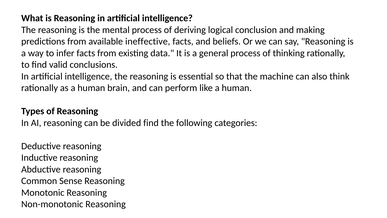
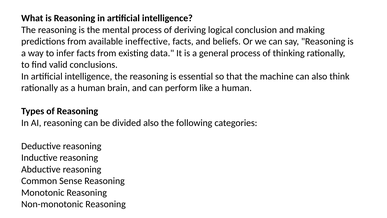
divided find: find -> also (151, 123)
